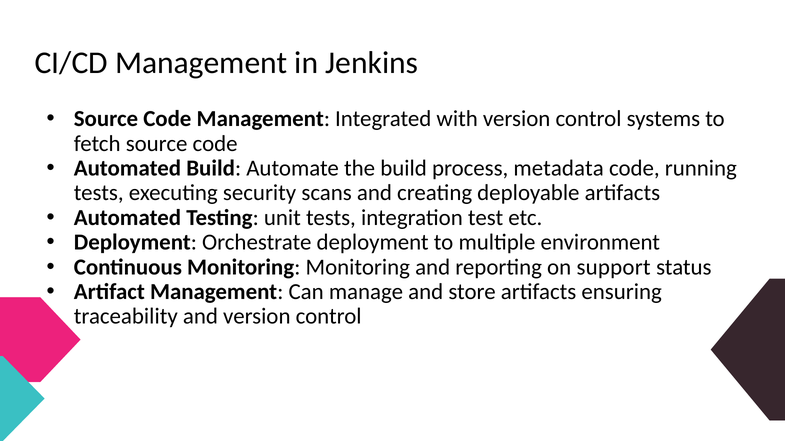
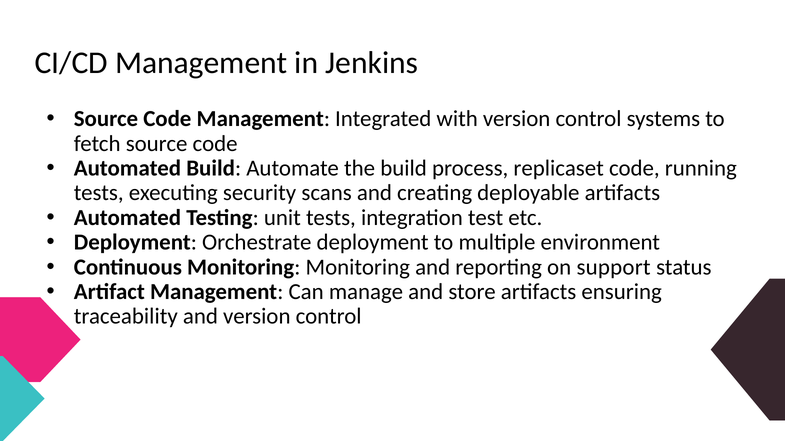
metadata: metadata -> replicaset (559, 168)
